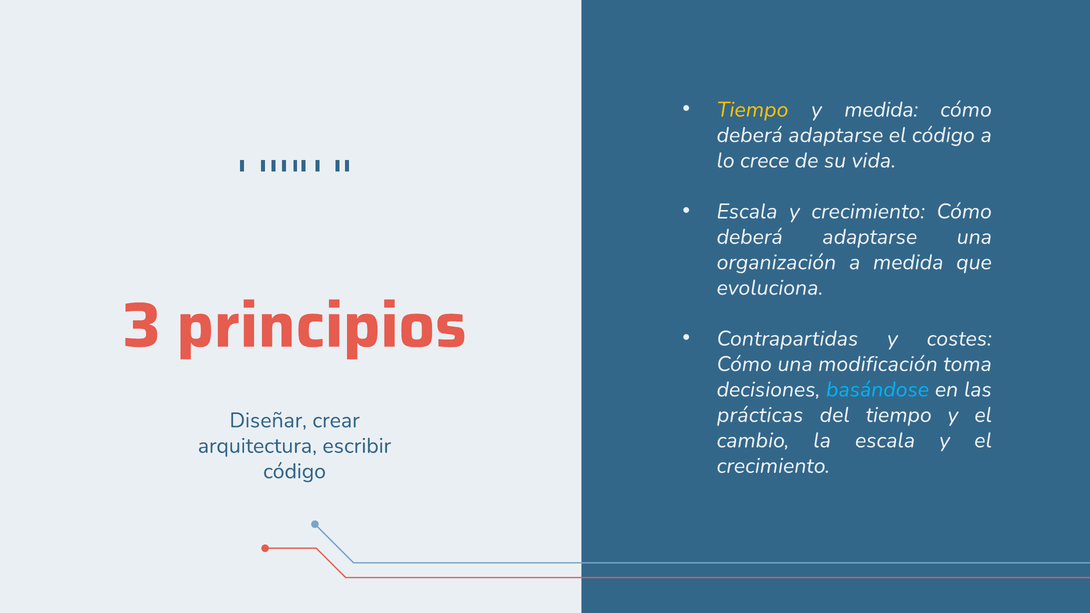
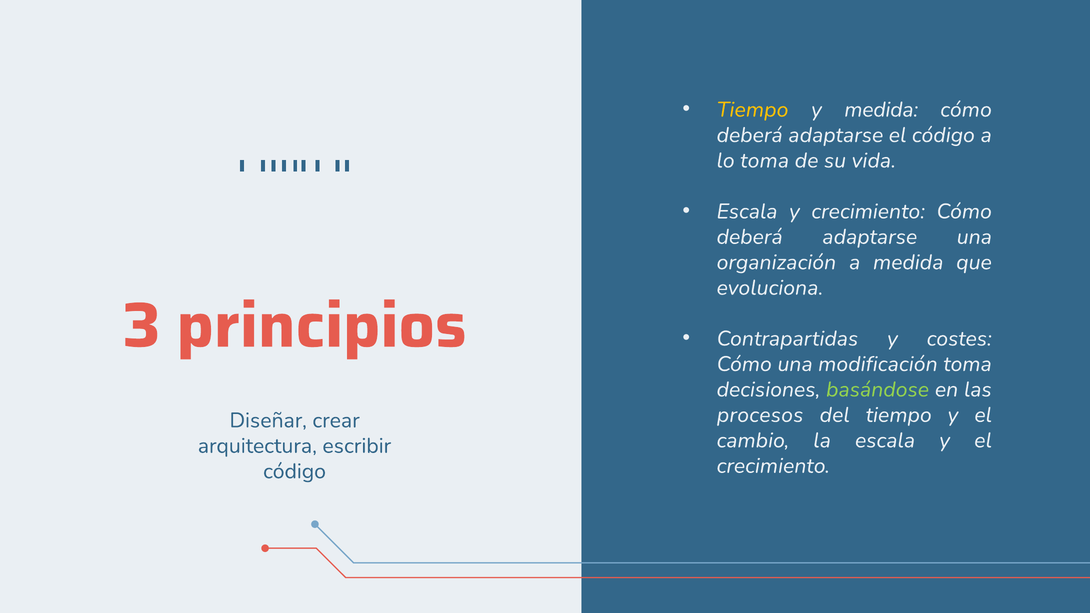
lo crece: crece -> toma (765, 161)
basándose colour: light blue -> light green (878, 390)
prácticas: prácticas -> procesos (760, 415)
